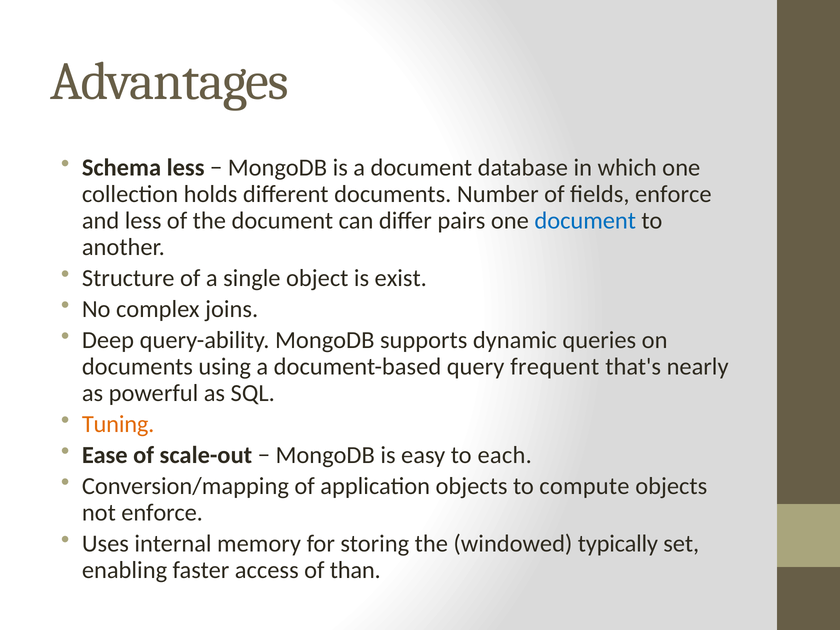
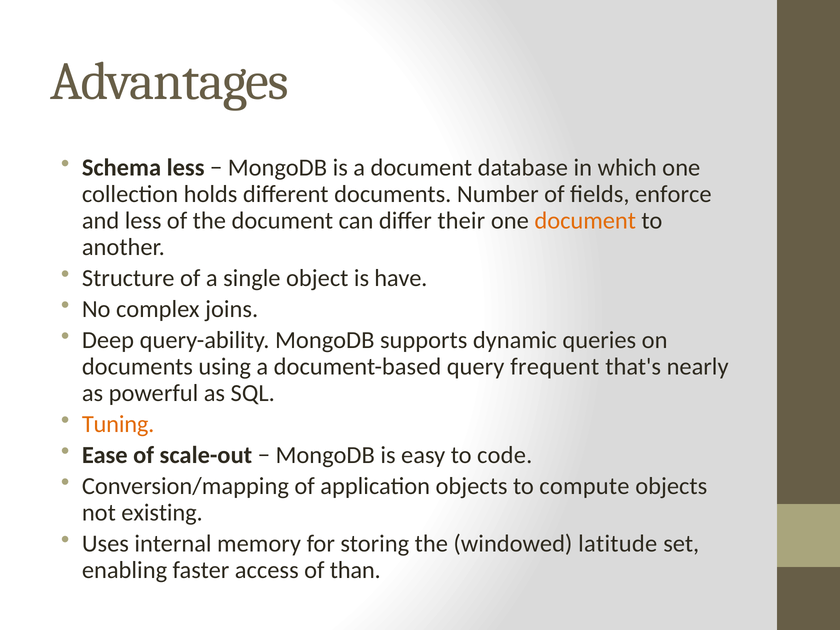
pairs: pairs -> their (461, 221)
document colour: blue -> orange (585, 221)
exist: exist -> have (401, 278)
each: each -> code (505, 455)
not enforce: enforce -> existing (162, 513)
typically: typically -> latitude (618, 544)
